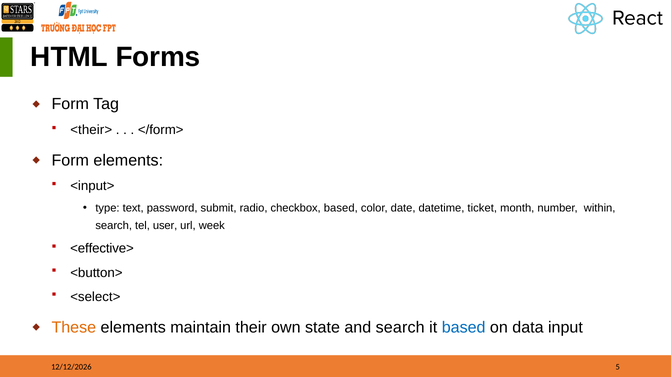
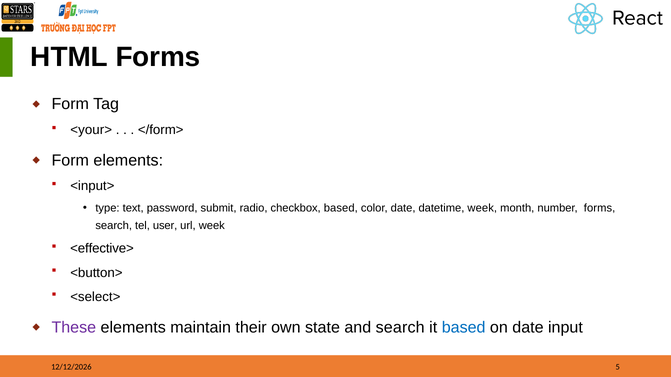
<their>: <their> -> <your> (91, 130)
datetime ticket: ticket -> week (482, 208)
number within: within -> forms (600, 208)
These colour: orange -> purple (74, 328)
on data: data -> date (528, 328)
